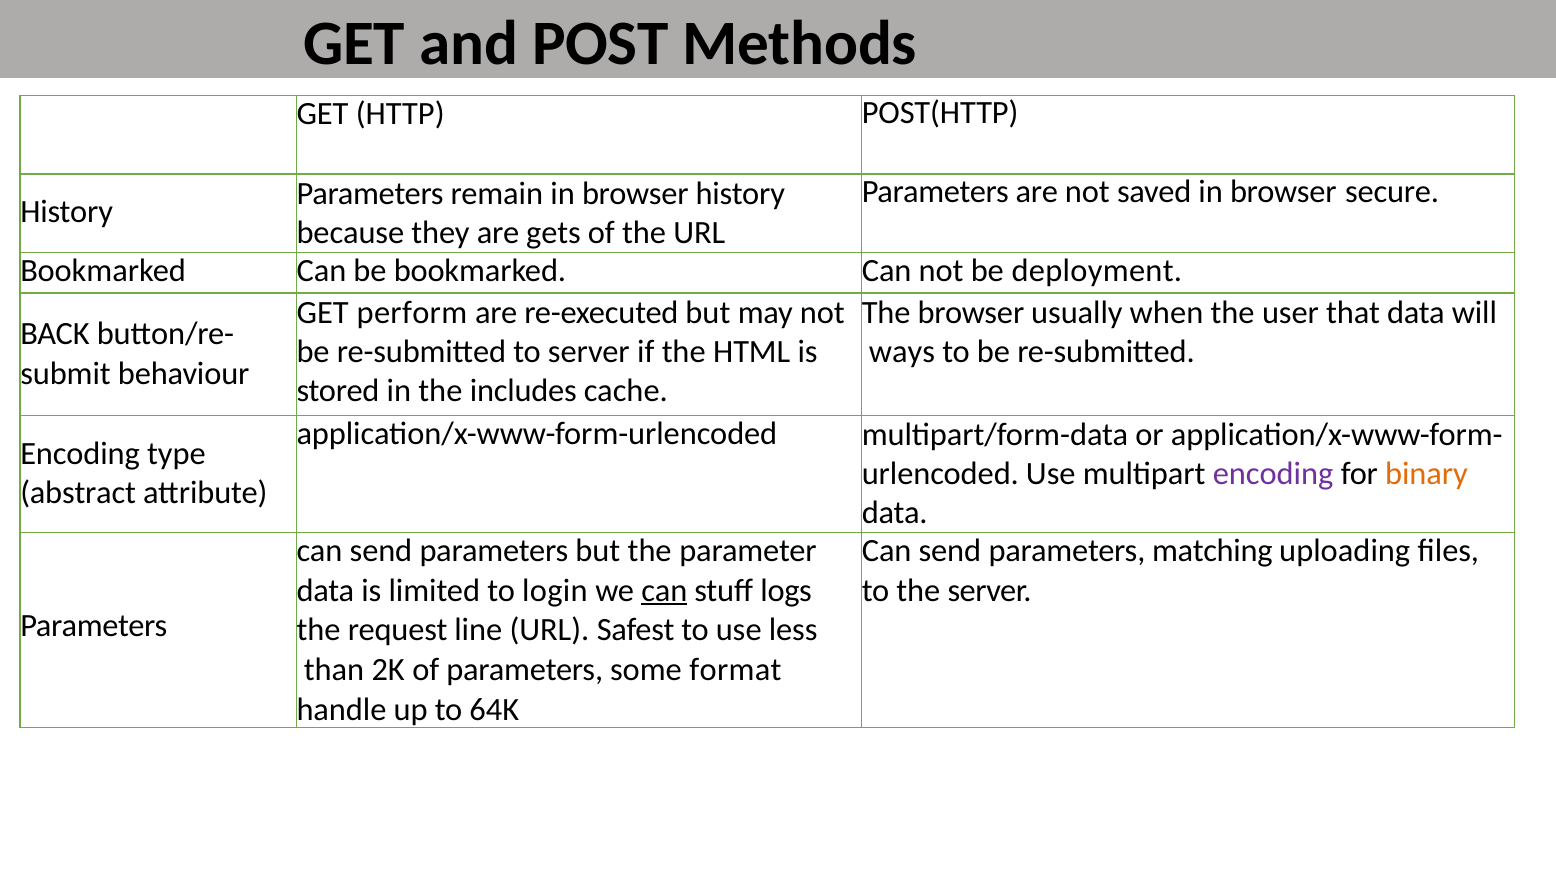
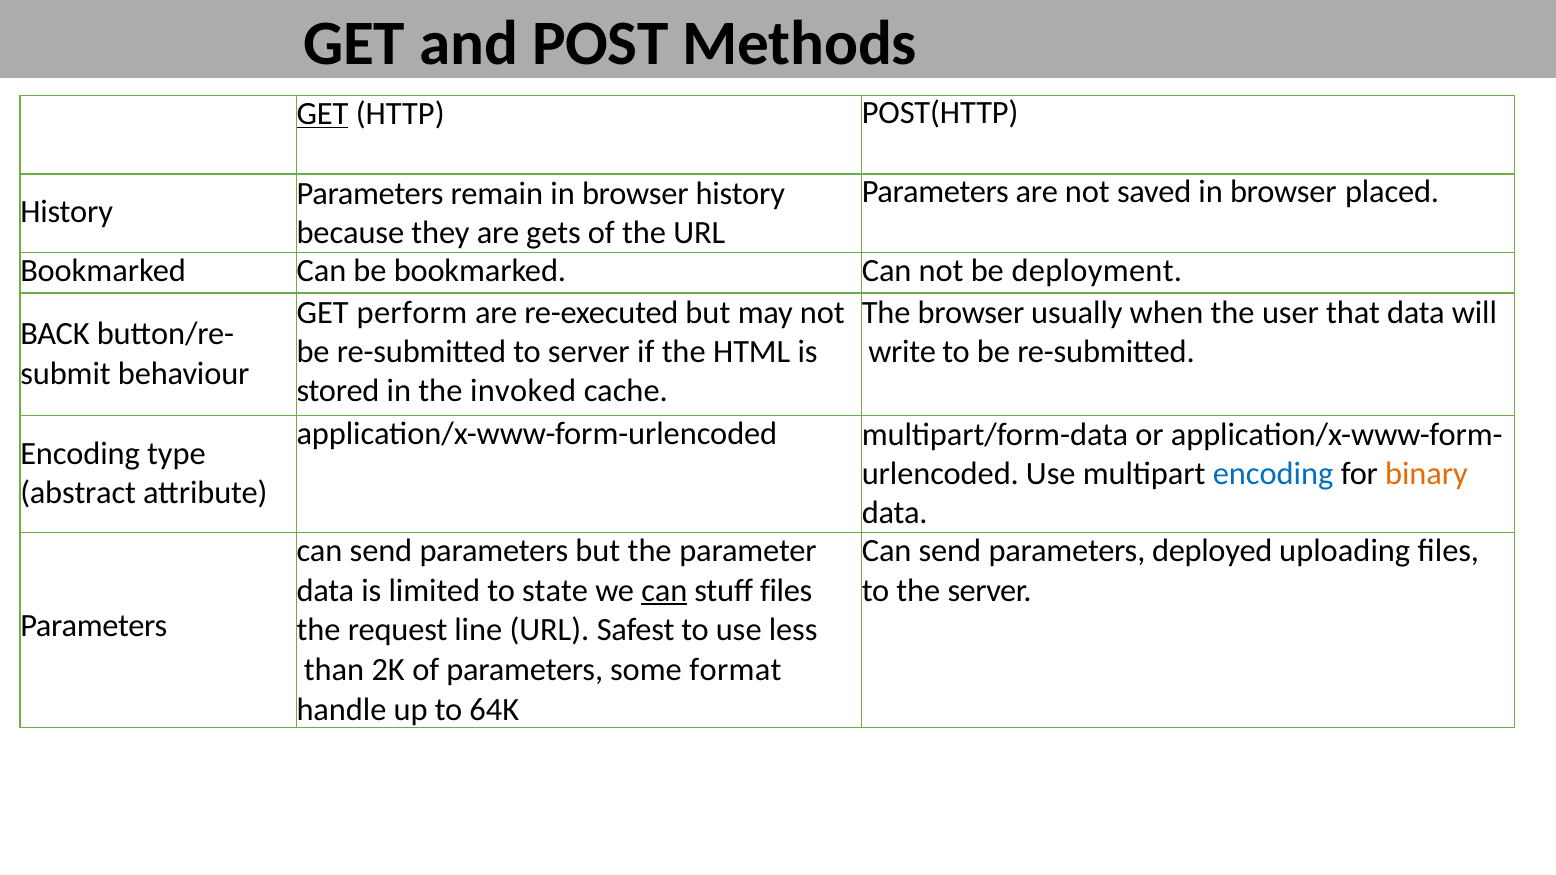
GET underline: none -> present (323, 114)
secure: secure -> placed (1392, 192)
ways: ways -> write (902, 352)
includes: includes -> invoked (523, 391)
encoding colour: purple -> blue (1273, 474)
matching: matching -> deployed (1212, 551)
login: login -> state (555, 591)
stuff logs: logs -> files (786, 591)
